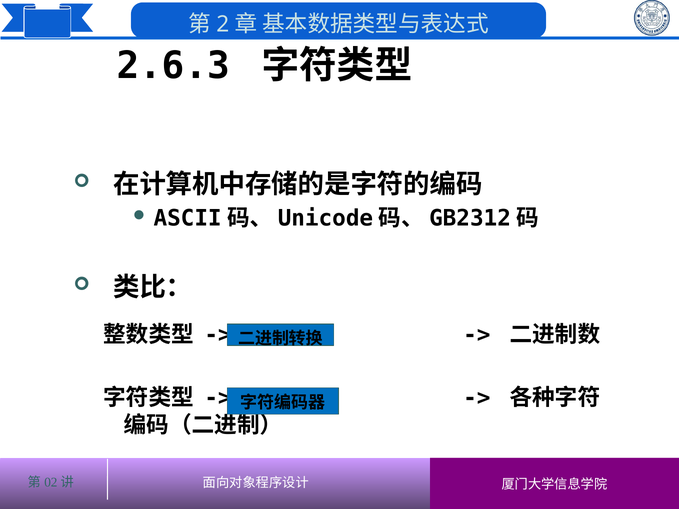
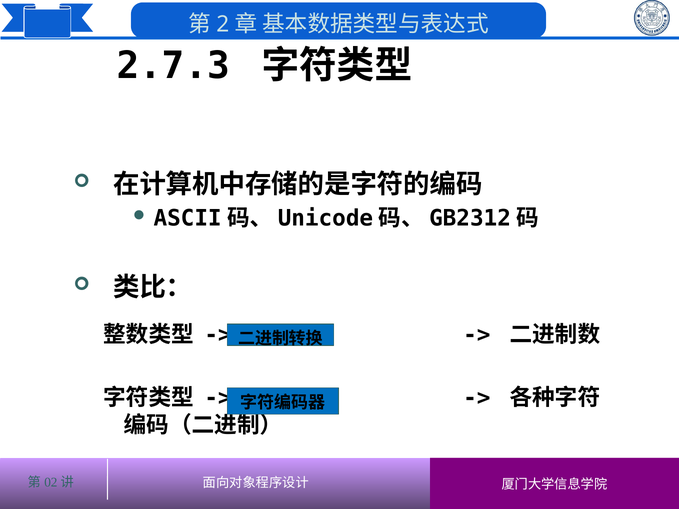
2.6.3: 2.6.3 -> 2.7.3 (173, 66)
